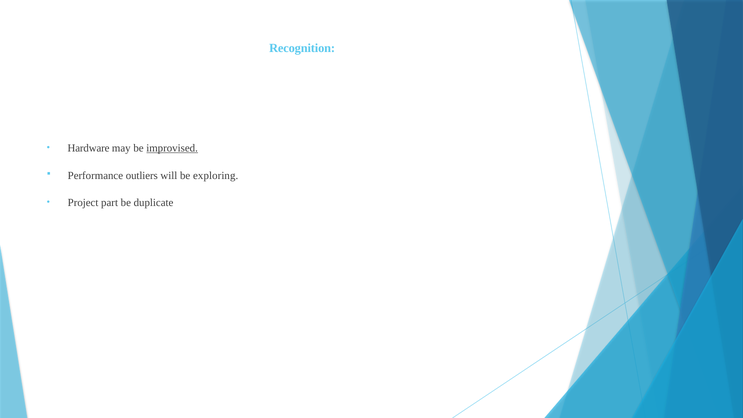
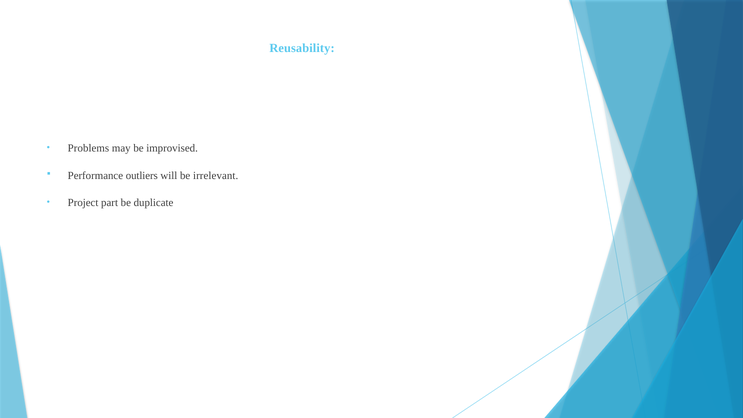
Recognition: Recognition -> Reusability (302, 48)
Hardware: Hardware -> Problems (88, 148)
improvised underline: present -> none (172, 148)
exploring: exploring -> irrelevant (216, 175)
